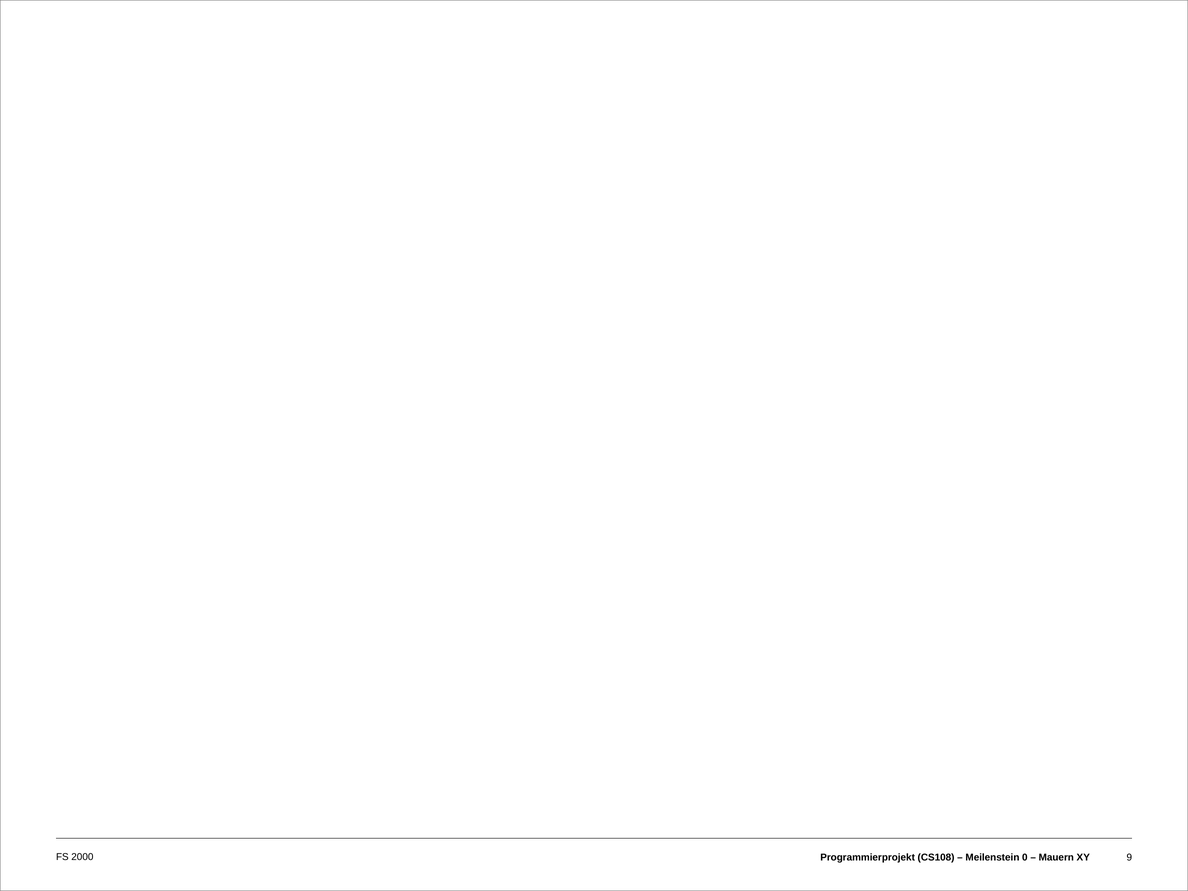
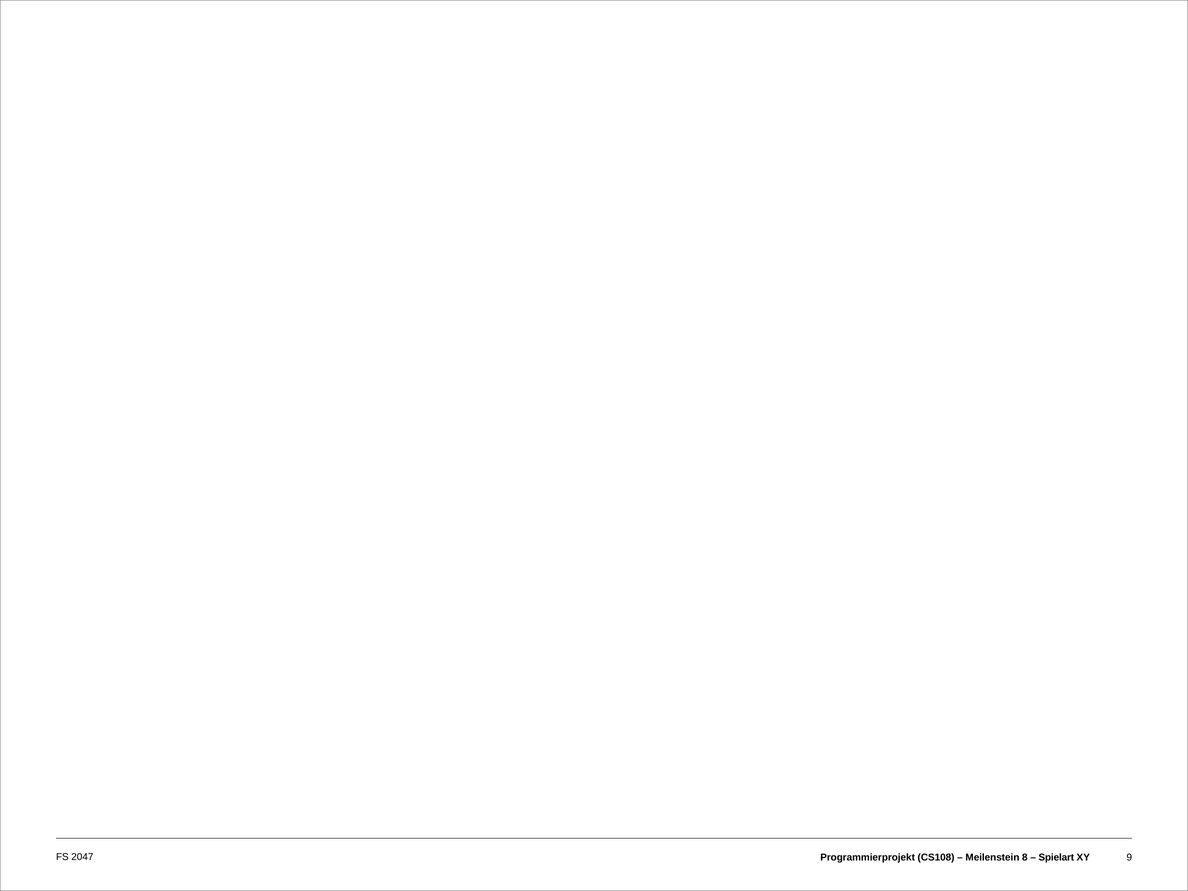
2000: 2000 -> 2047 (82, 857)
0: 0 -> 8 (1025, 857)
Mauern: Mauern -> Spielart (1056, 857)
